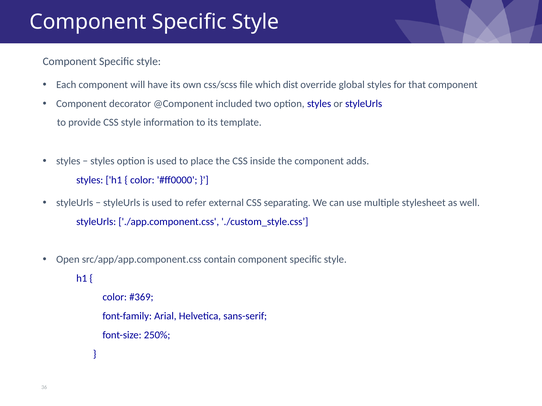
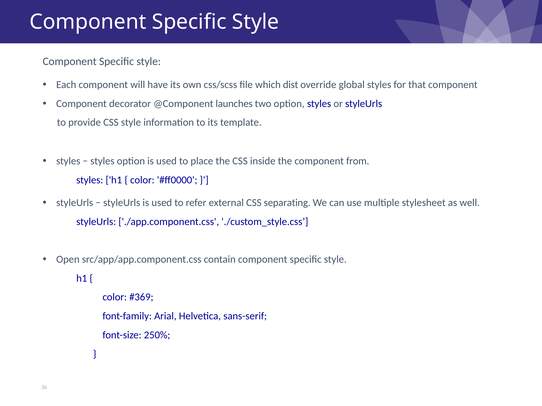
included: included -> launches (234, 104)
adds: adds -> from (358, 161)
